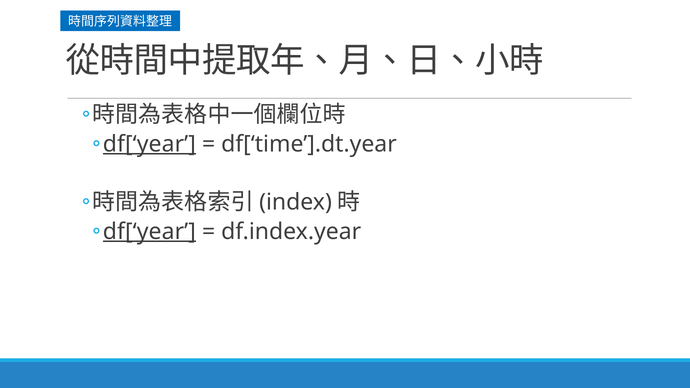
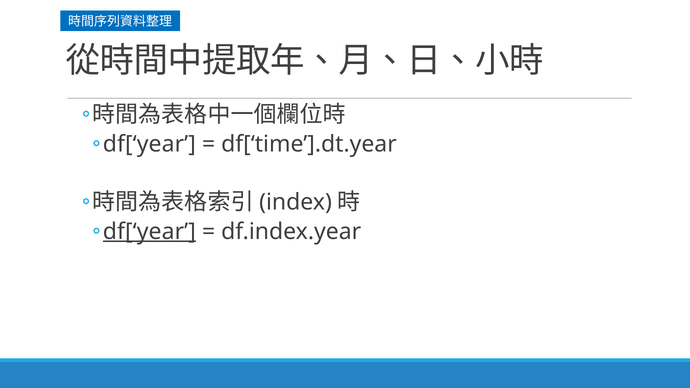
df[‘year underline: present -> none (149, 144)
